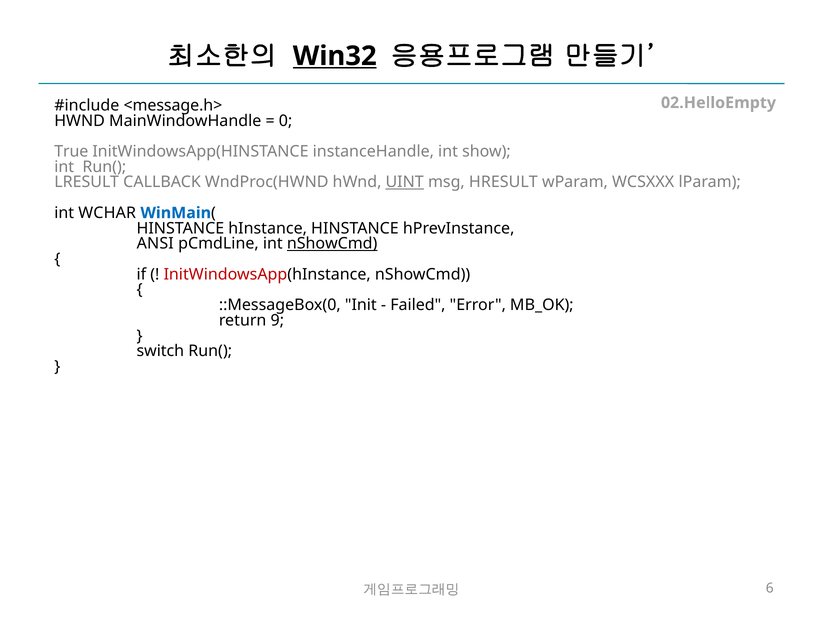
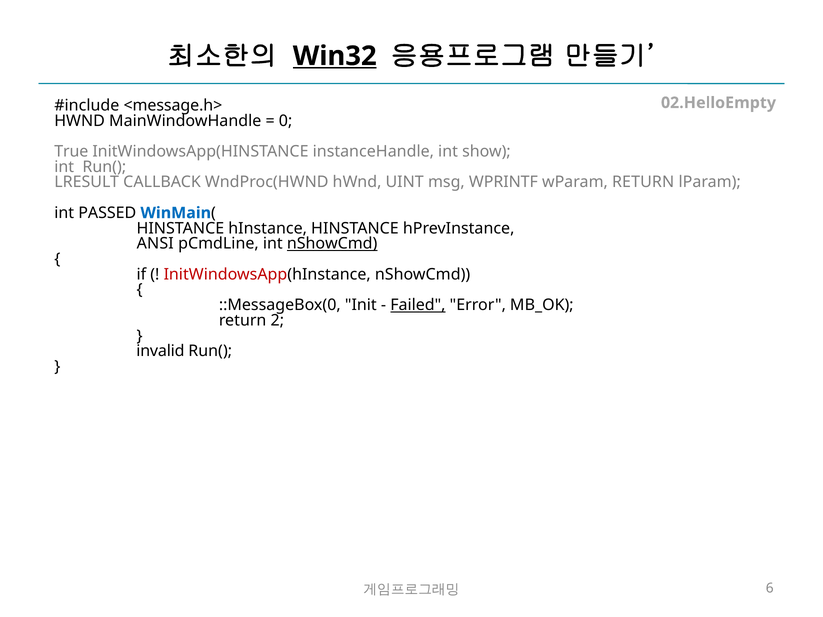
UINT underline: present -> none (405, 182)
HRESULT: HRESULT -> WPRINTF (503, 182)
wParam WCSXXX: WCSXXX -> RETURN (643, 182)
WCHAR: WCHAR -> PASSED (107, 213)
Failed underline: none -> present (418, 305)
9: 9 -> 2 (277, 321)
switch: switch -> invalid (160, 351)
